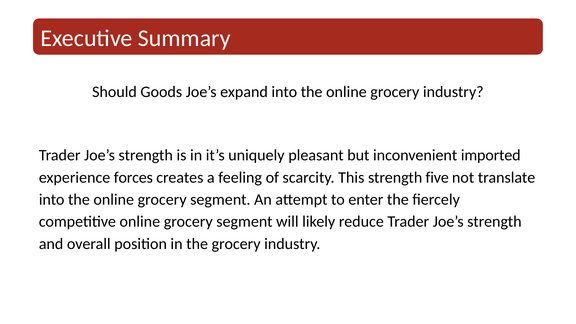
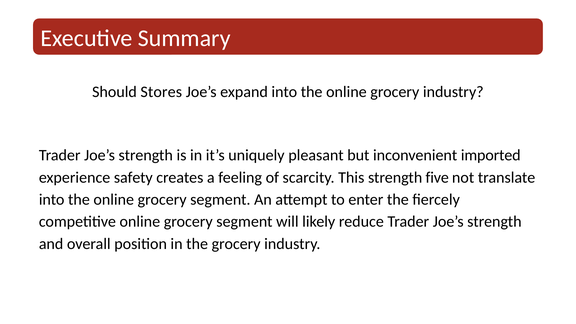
Goods: Goods -> Stores (161, 92)
forces: forces -> safety (133, 177)
